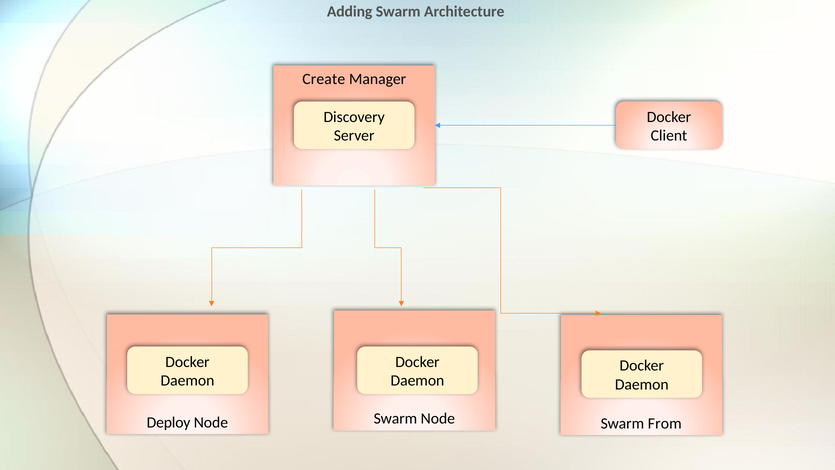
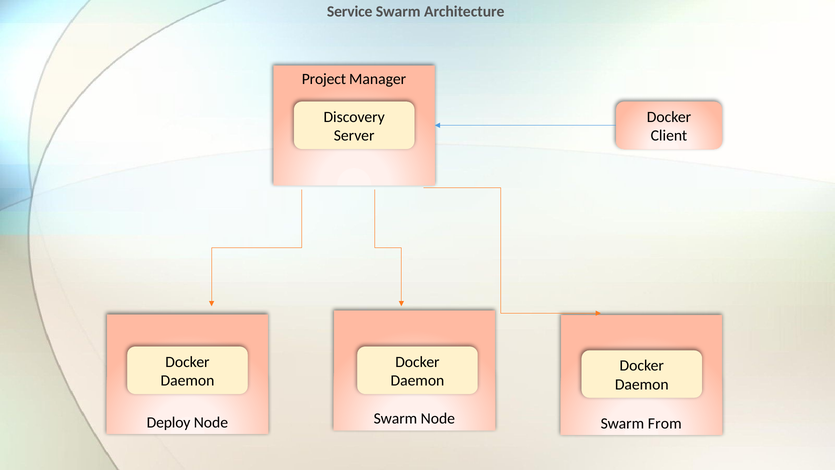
Adding: Adding -> Service (350, 12)
Create: Create -> Project (324, 79)
